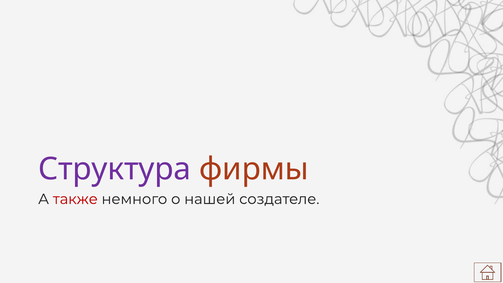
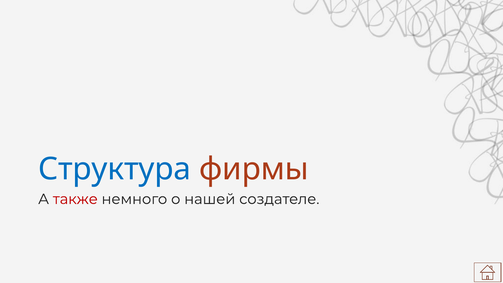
Структура colour: purple -> blue (115, 169)
